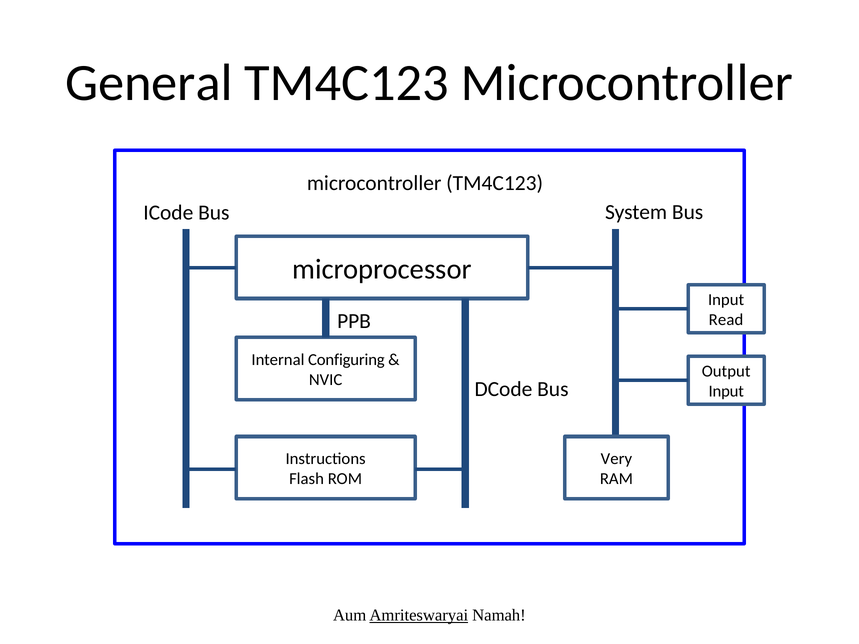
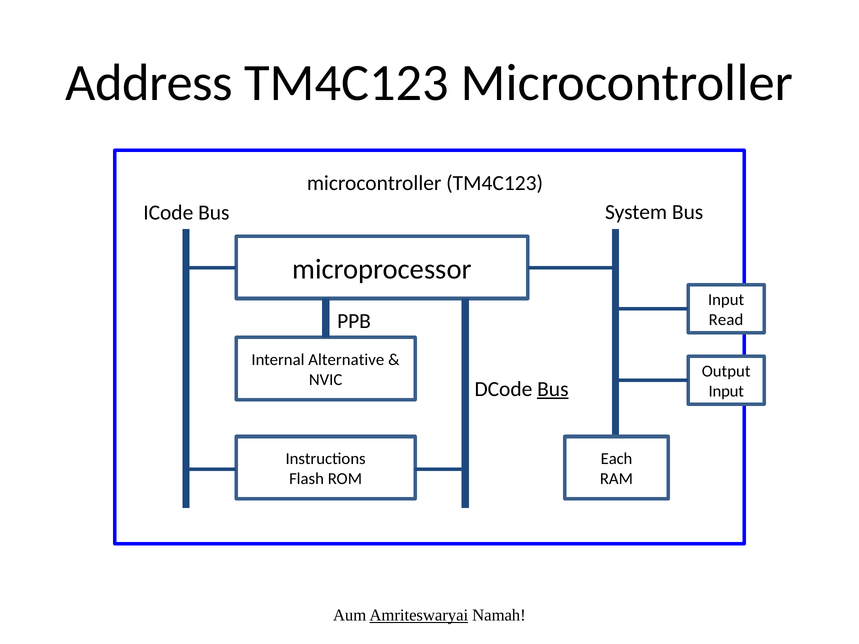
General: General -> Address (149, 83)
Configuring: Configuring -> Alternative (346, 360)
Bus underline: none -> present (553, 389)
Very: Very -> Each (617, 459)
